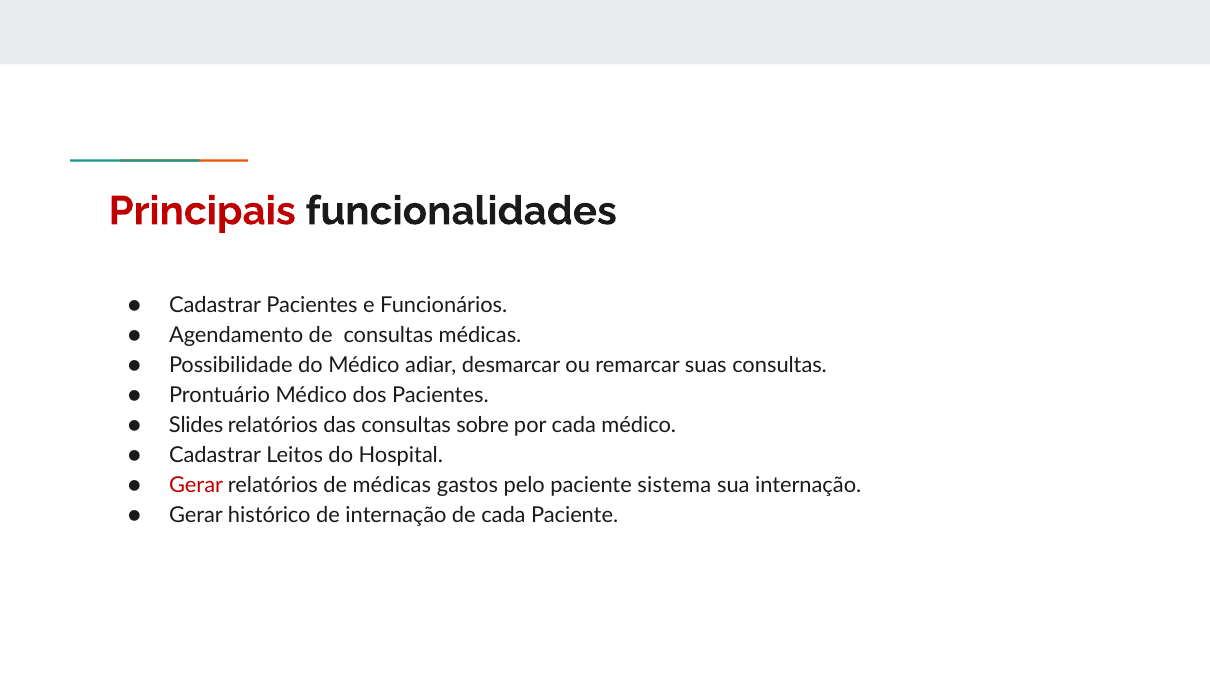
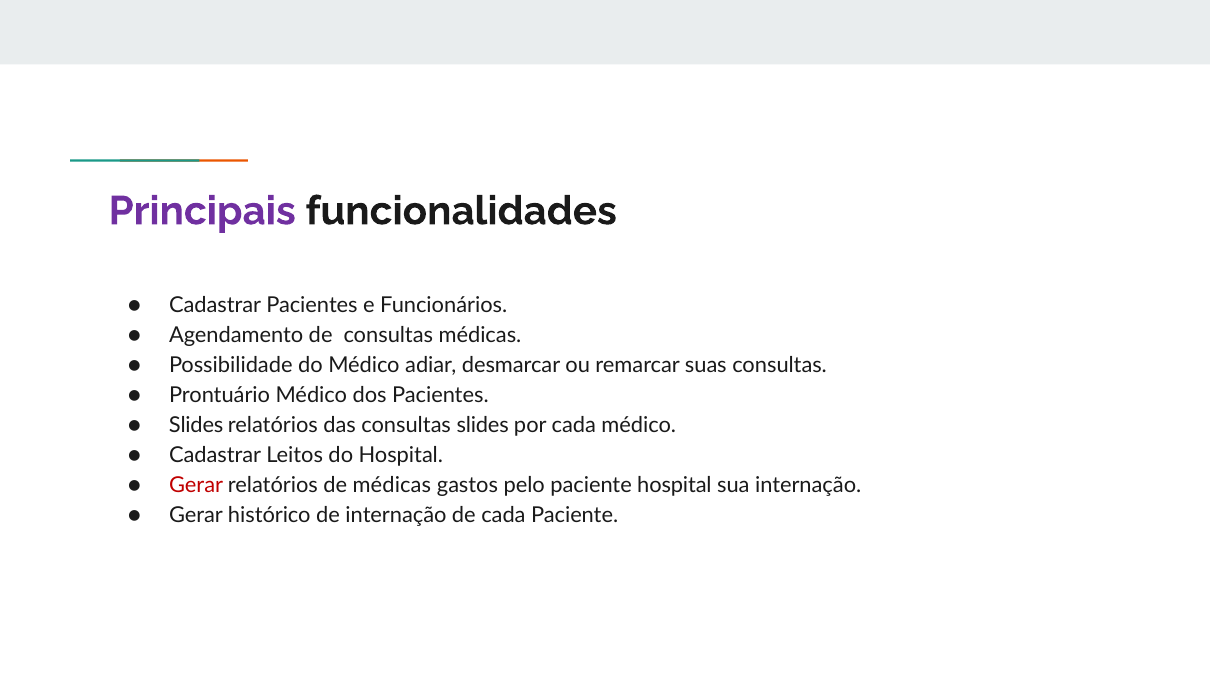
Principais colour: red -> purple (202, 211)
consultas sobre: sobre -> slides (483, 426)
paciente sistema: sistema -> hospital (674, 486)
